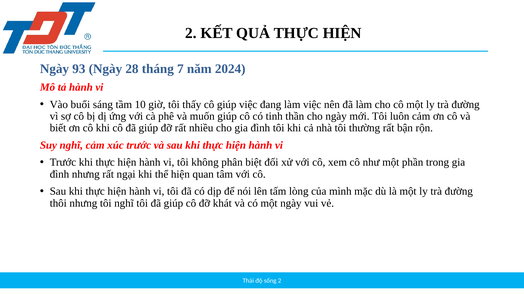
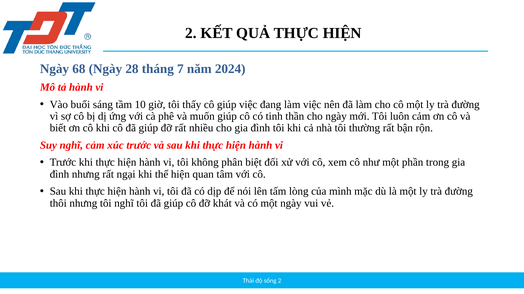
93: 93 -> 68 (79, 69)
